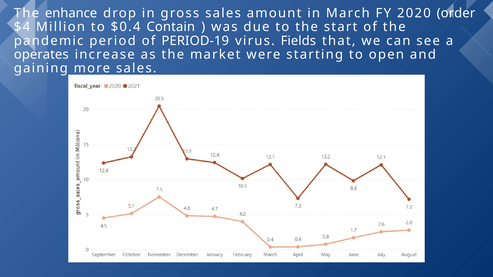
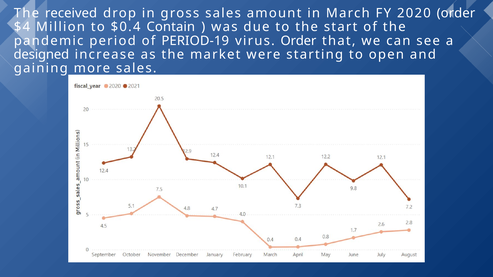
enhance: enhance -> received (71, 13)
virus Fields: Fields -> Order (298, 41)
operates: operates -> designed (41, 55)
